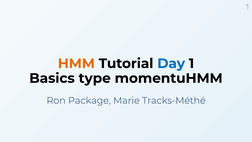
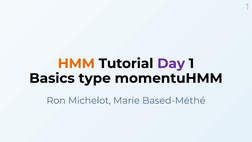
Day colour: blue -> purple (171, 63)
Package: Package -> Michelot (89, 100)
Tracks-Méthé: Tracks-Méthé -> Based-Méthé (174, 100)
